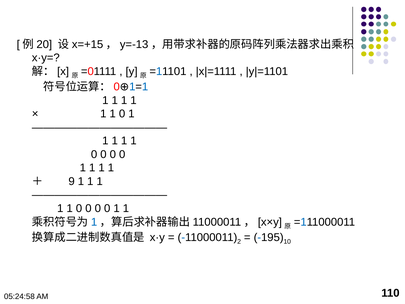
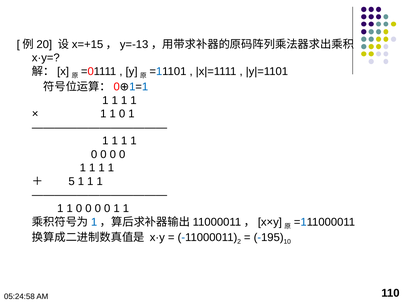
9: 9 -> 5 (72, 181)
